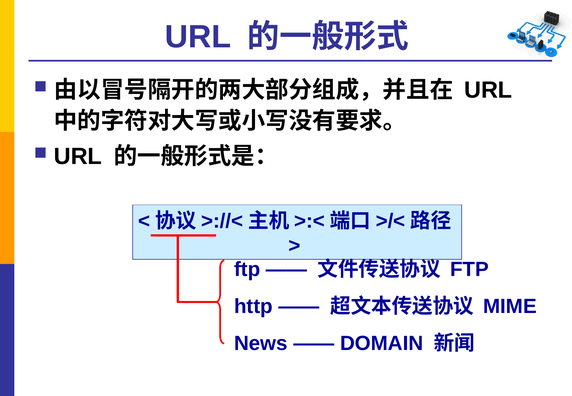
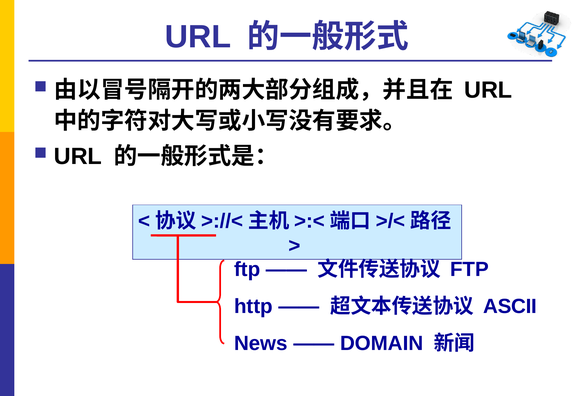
MIME: MIME -> ASCII (510, 306)
